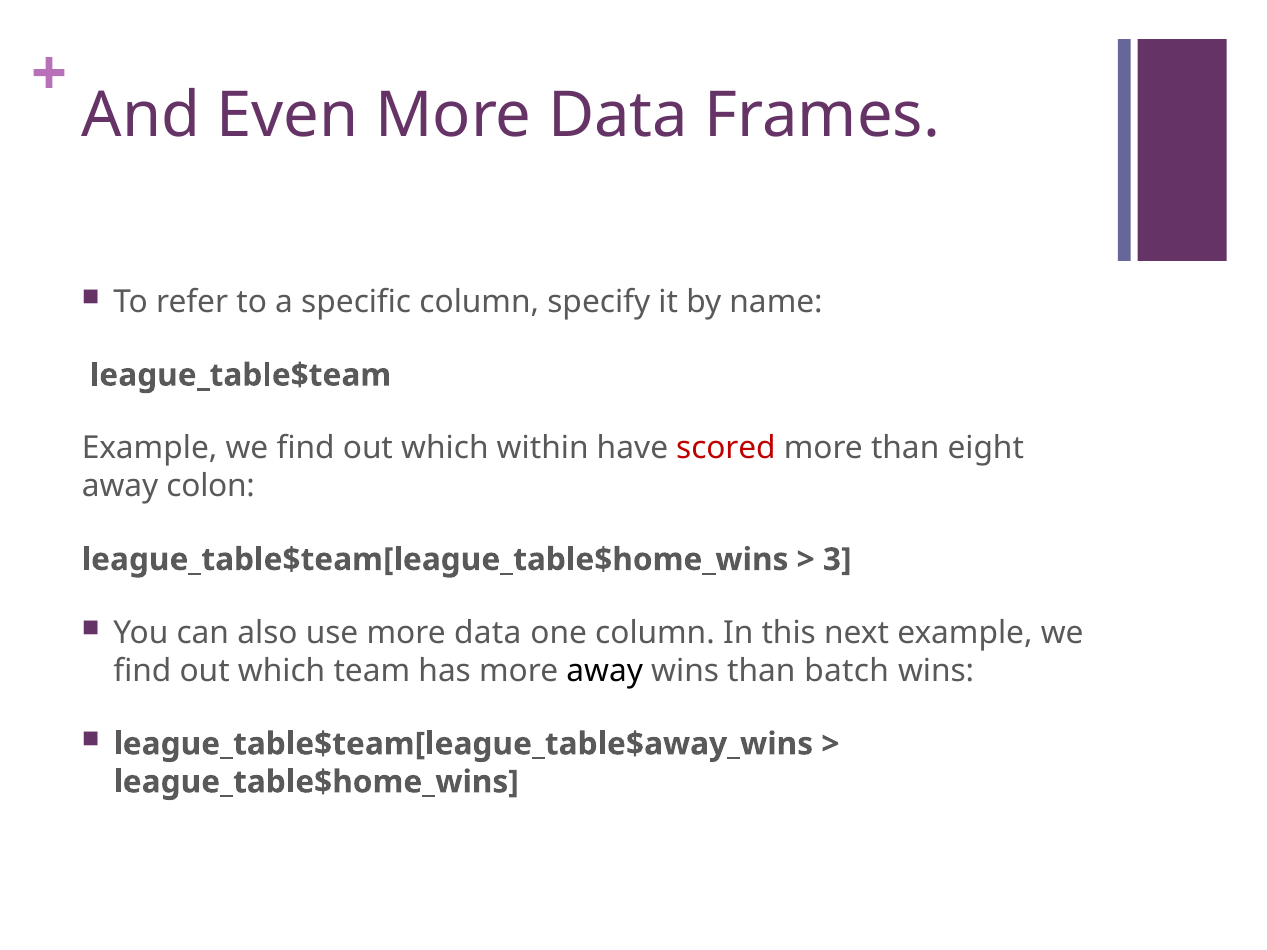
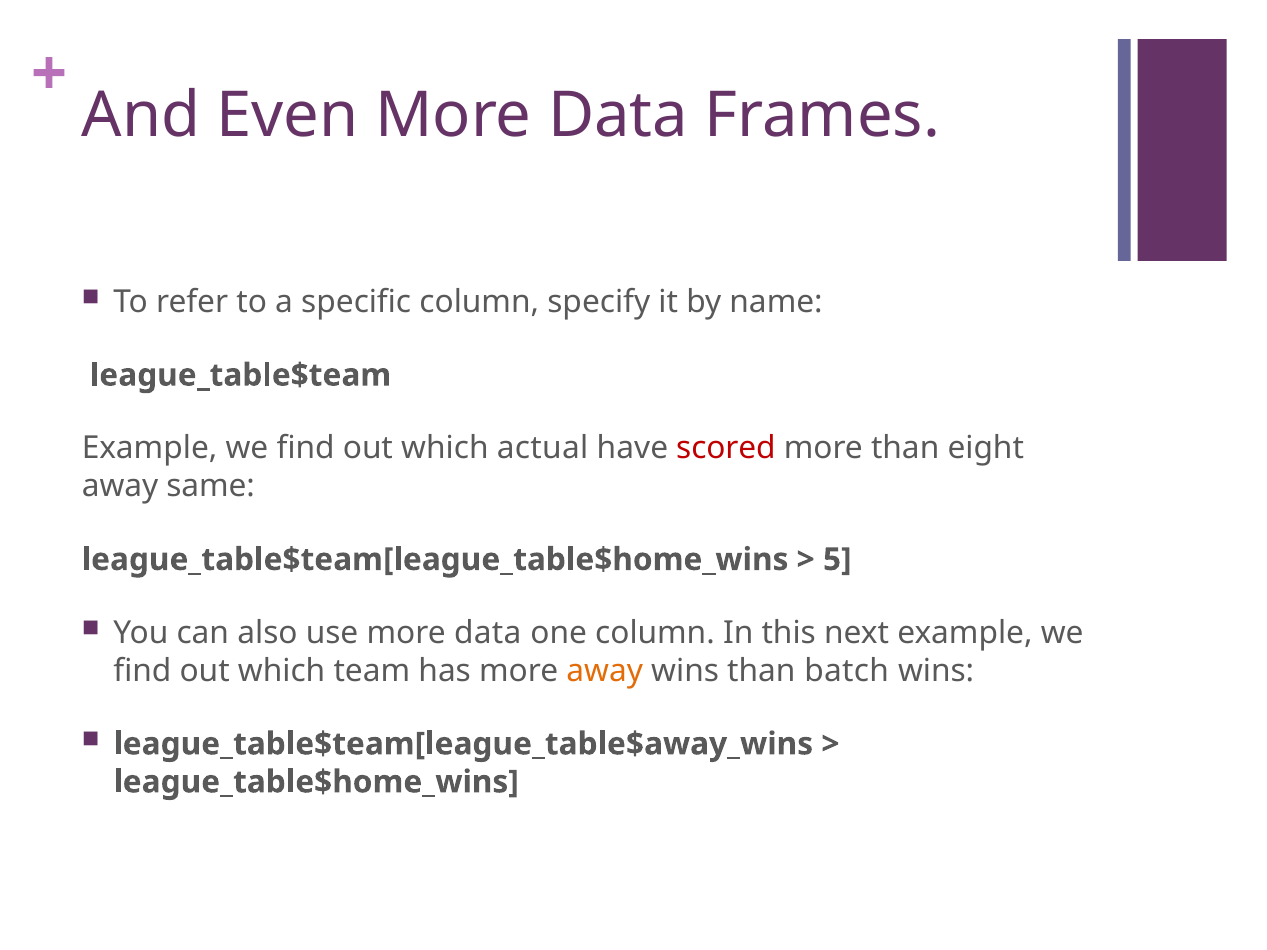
within: within -> actual (543, 449)
colon: colon -> same (211, 487)
3: 3 -> 5 (837, 560)
away colour: black -> orange (605, 671)
